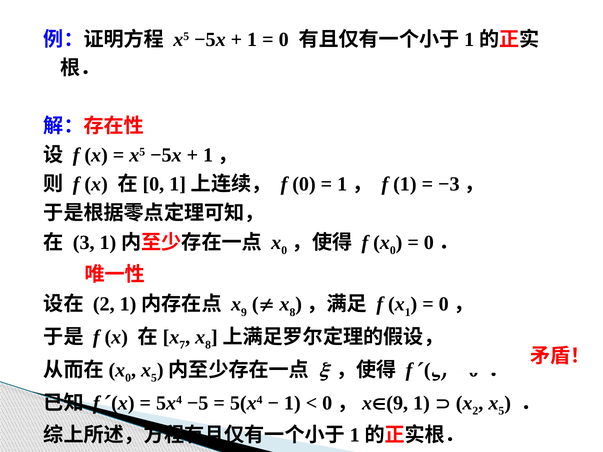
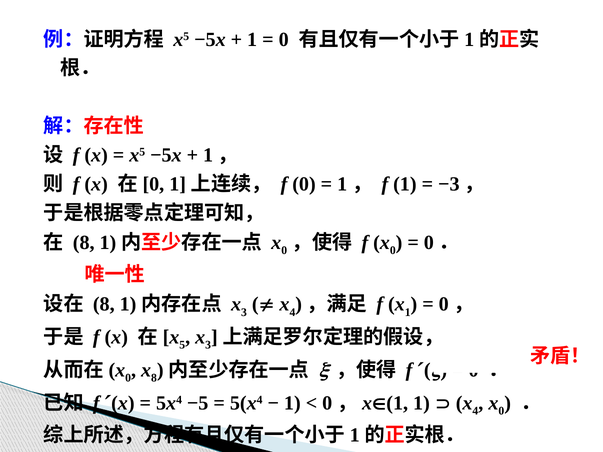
3: 3 -> 8 (84, 243)
2: 2 -> 8 (104, 305)
9: 9 -> 3 (244, 312)
8: 8 -> 4 (292, 312)
7: 7 -> 5 (182, 345)
8: 8 -> 3 (208, 345)
5: 5 -> 8 (154, 378)
9: 9 -> 1 (397, 403)
2: 2 -> 4 (475, 411)
5: 5 -> 0 (501, 411)
